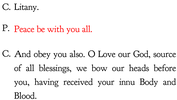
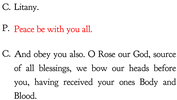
Love: Love -> Rose (107, 54)
innu: innu -> ones (127, 82)
